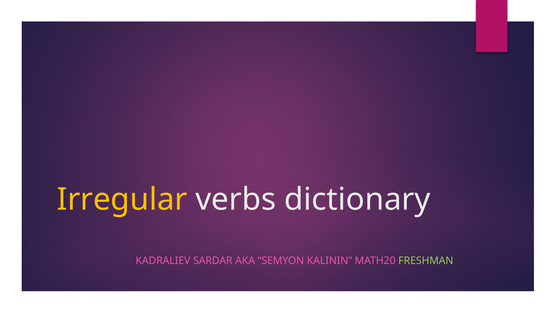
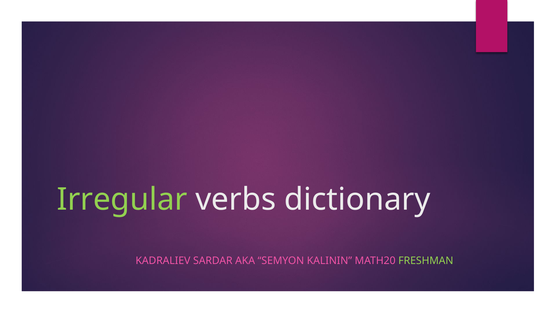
Irregular colour: yellow -> light green (122, 199)
